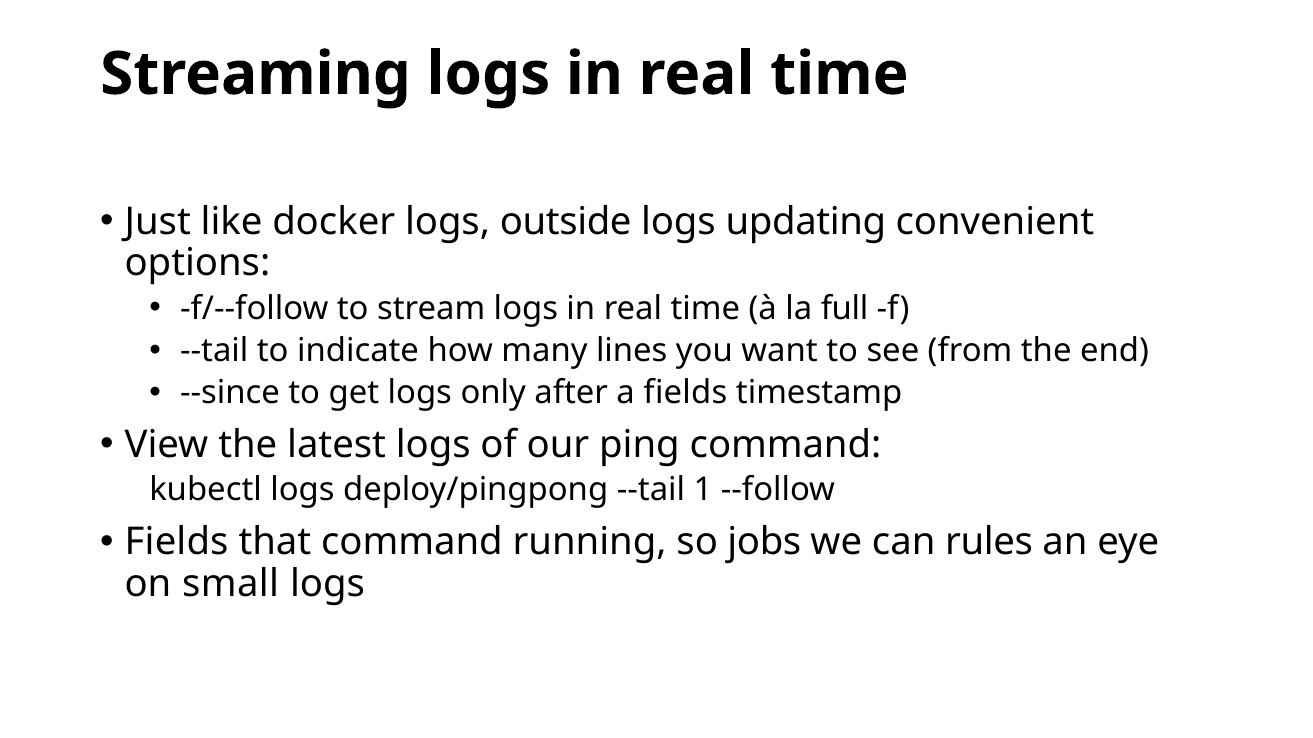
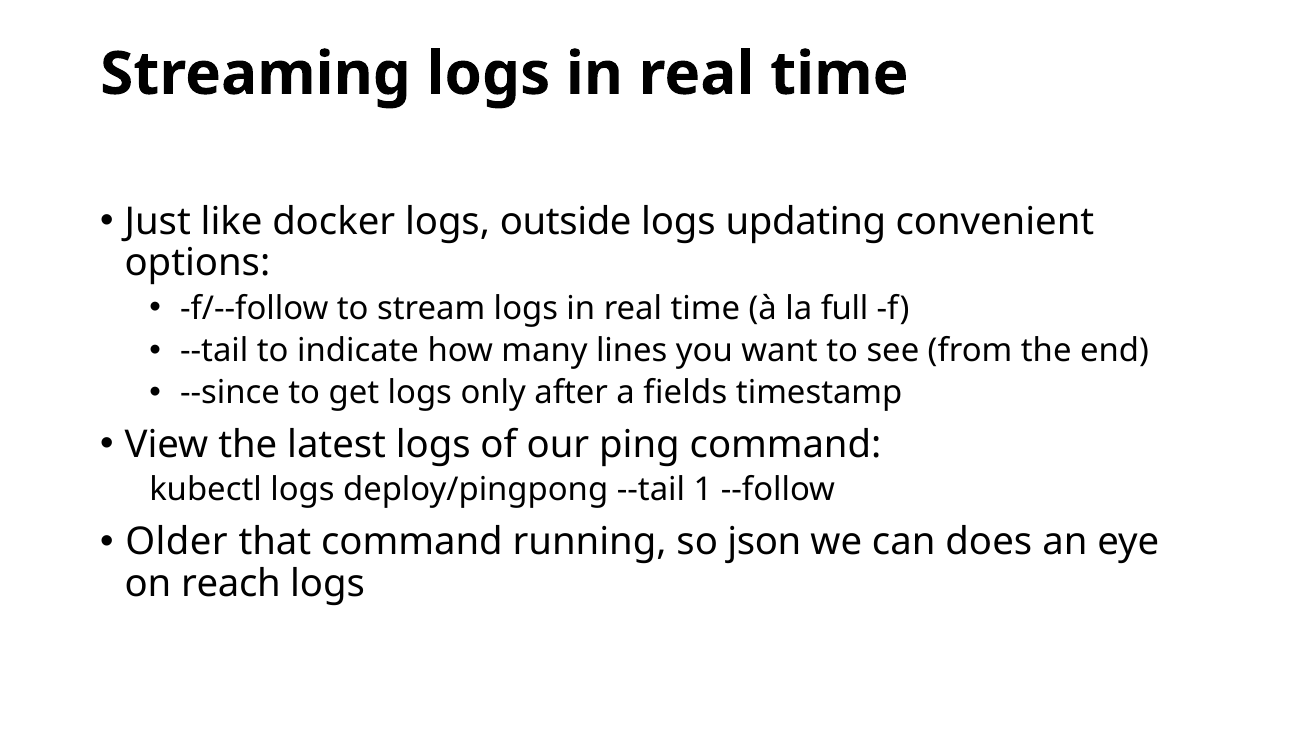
Fields: Fields -> Older (177, 542)
jobs: jobs -> json (764, 542)
rules: rules -> does (989, 542)
small: small -> reach (231, 584)
